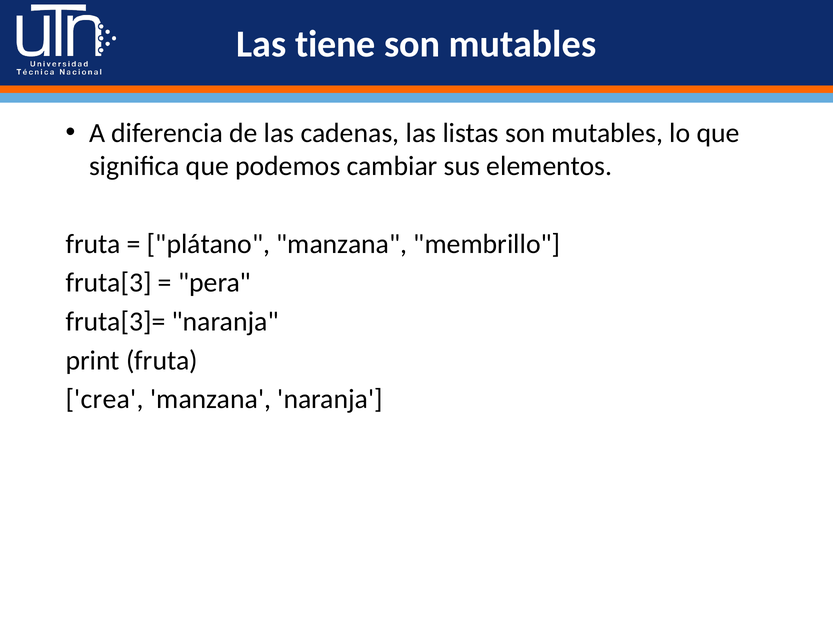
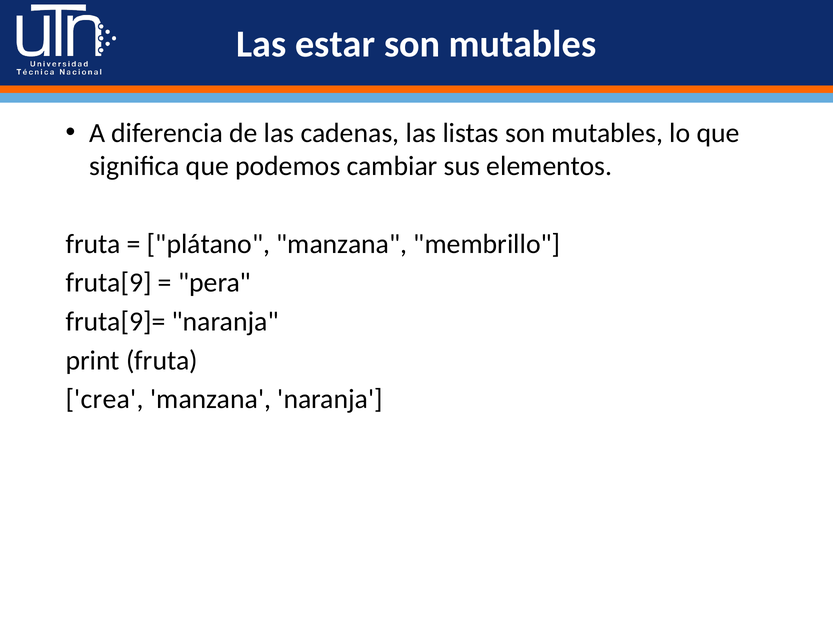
tiene: tiene -> estar (335, 44)
fruta[3: fruta[3 -> fruta[9 (109, 283)
fruta[3]=: fruta[3]= -> fruta[9]= (116, 322)
